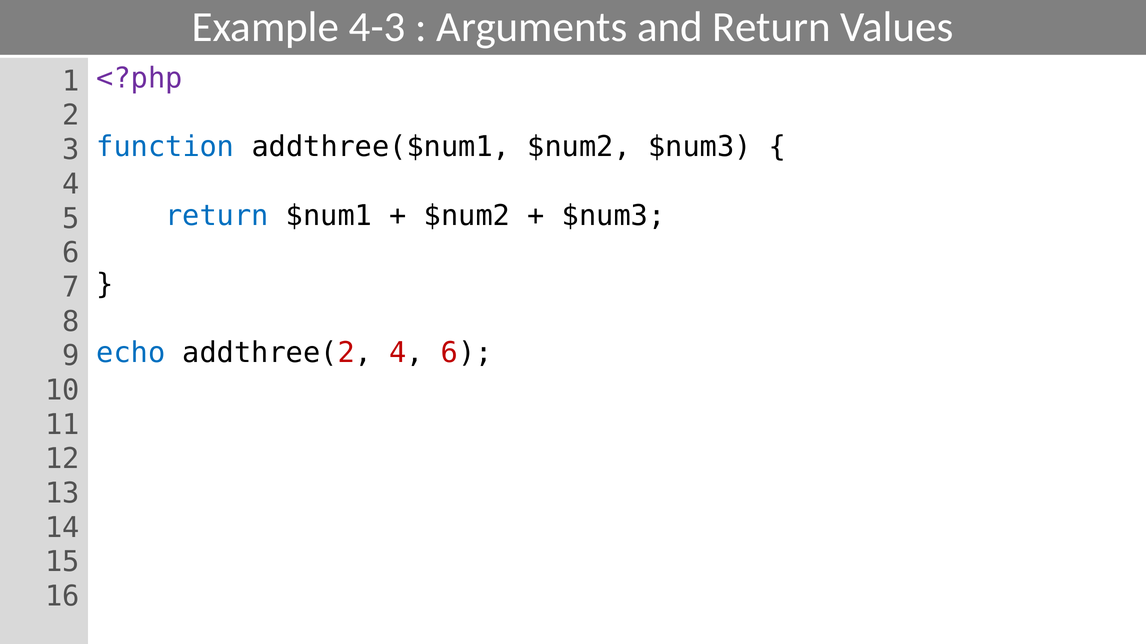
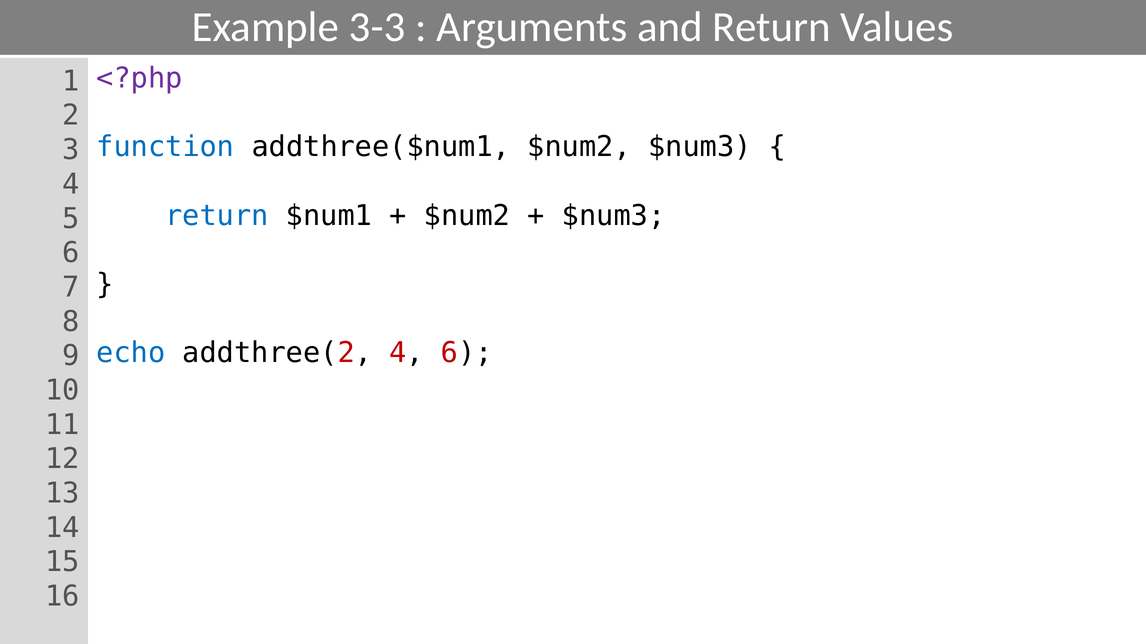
4-3: 4-3 -> 3-3 (377, 27)
